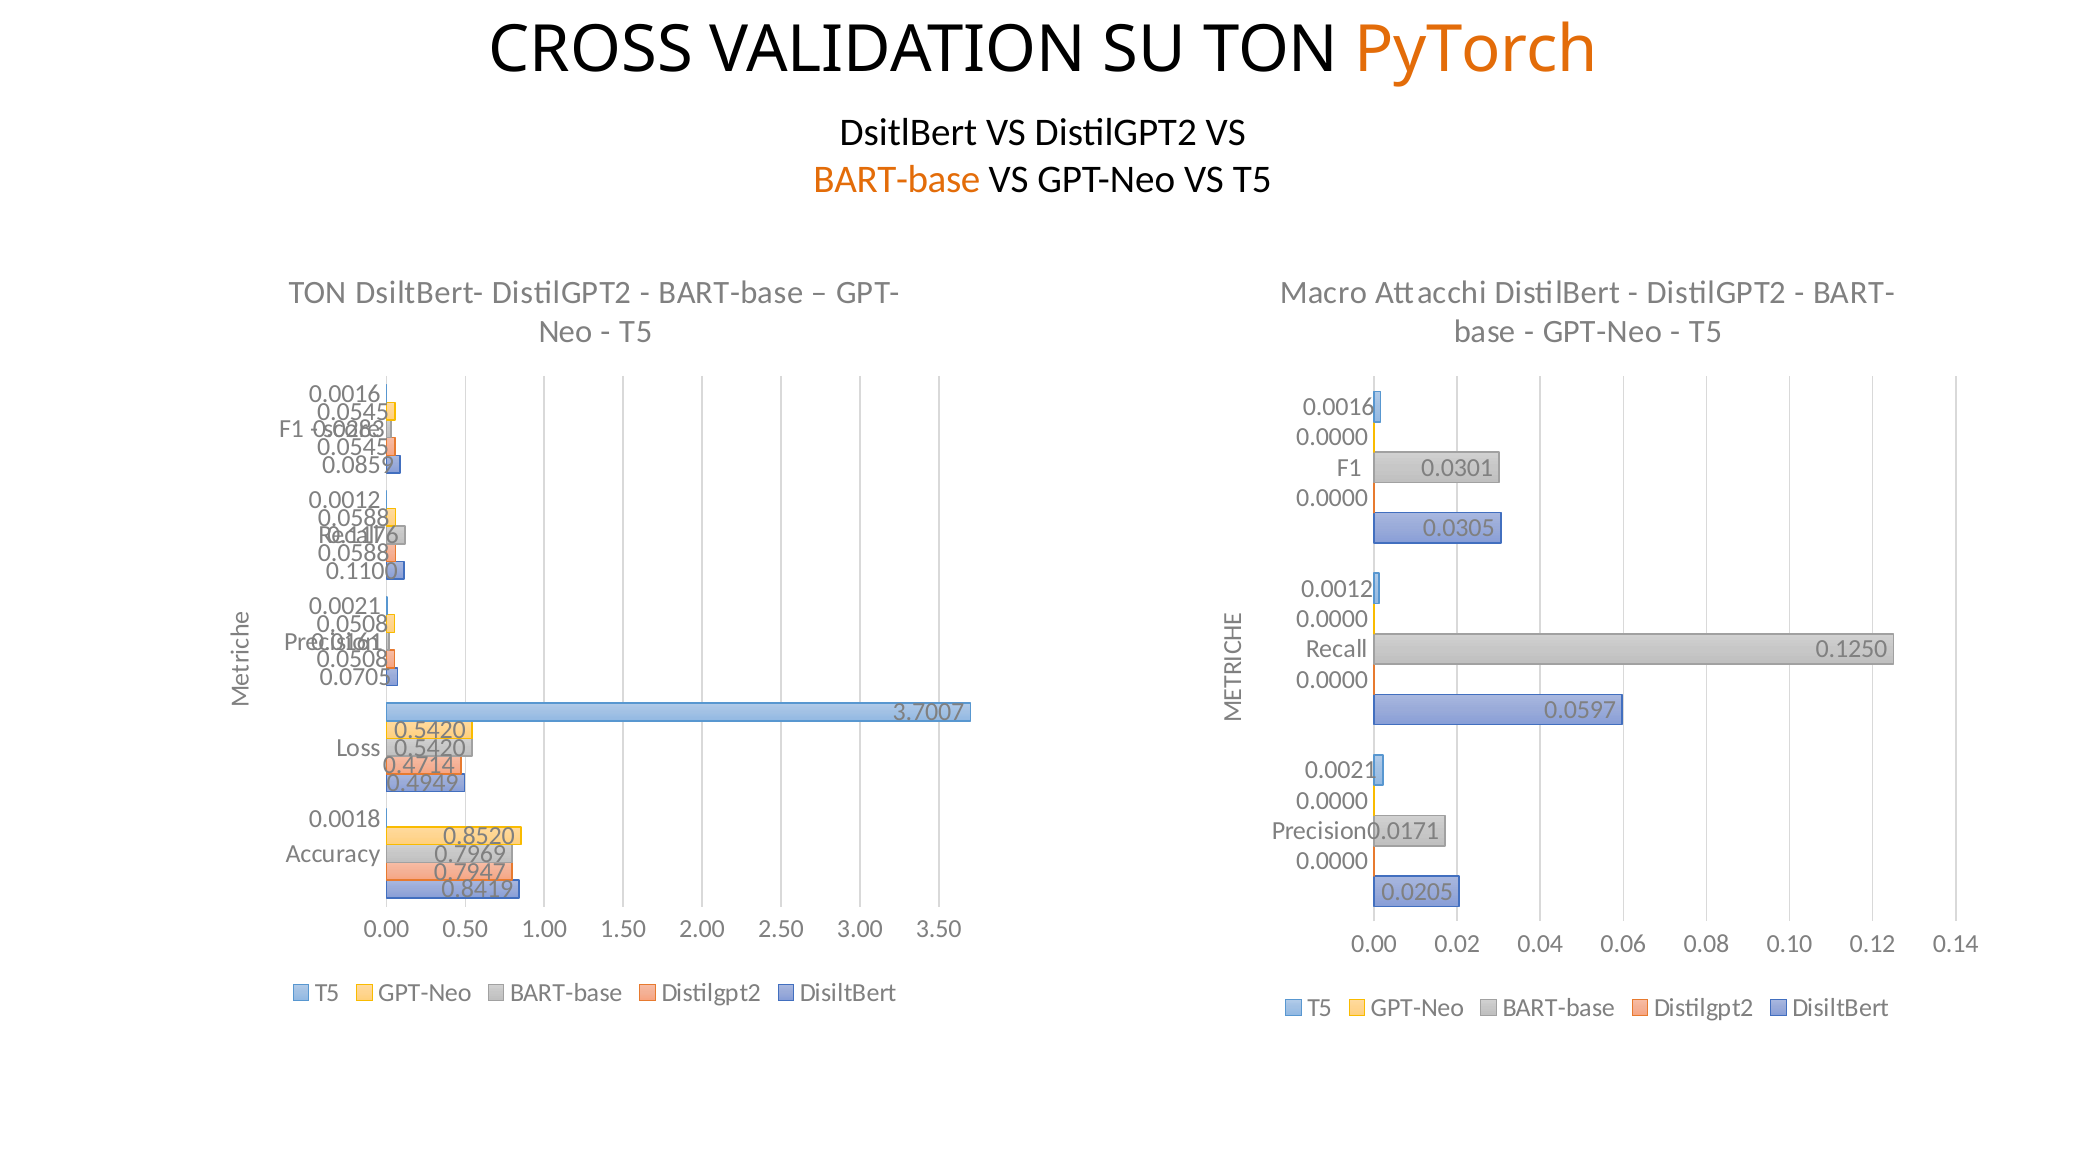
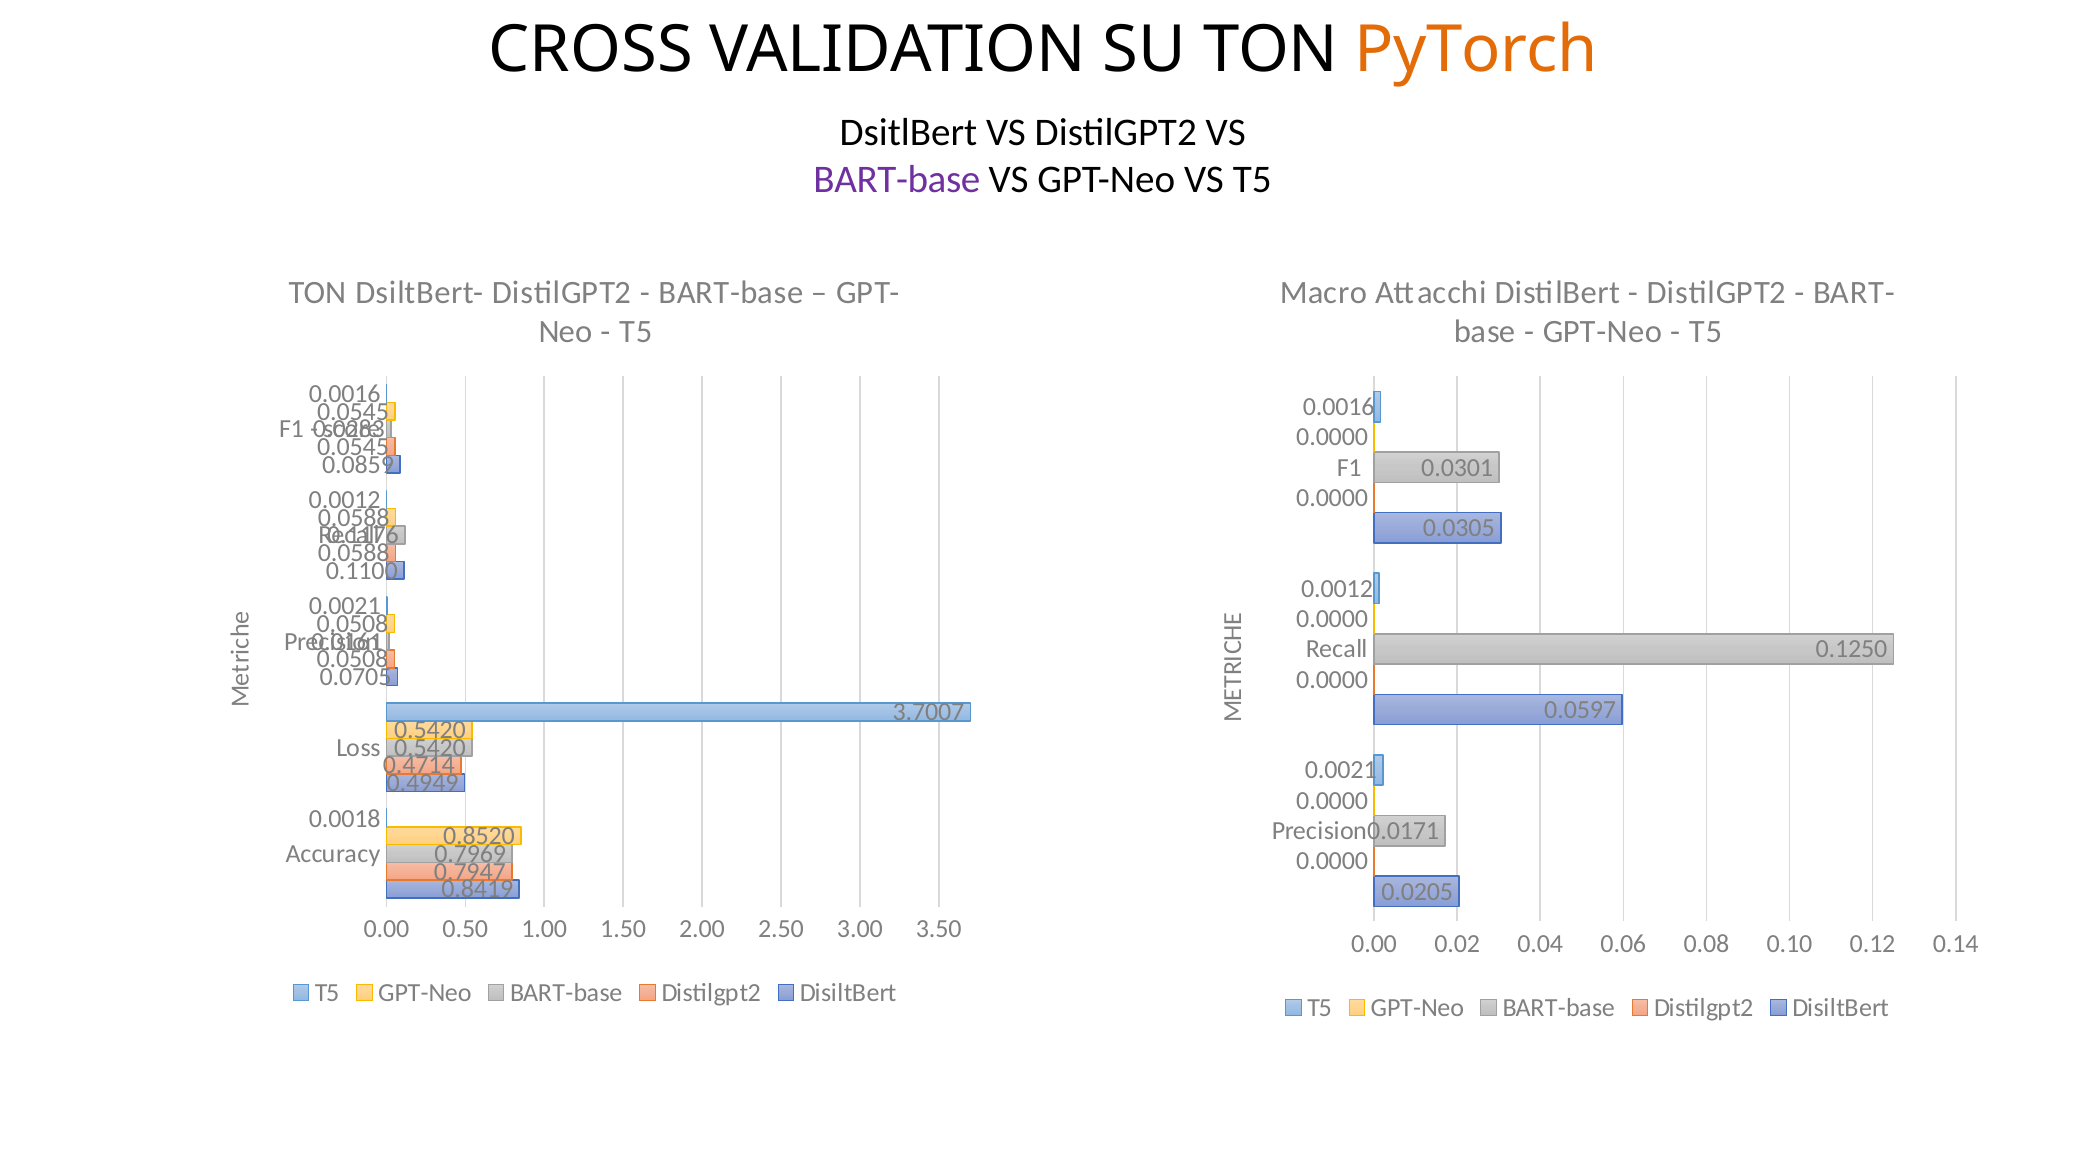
BART-base colour: orange -> purple (897, 180)
